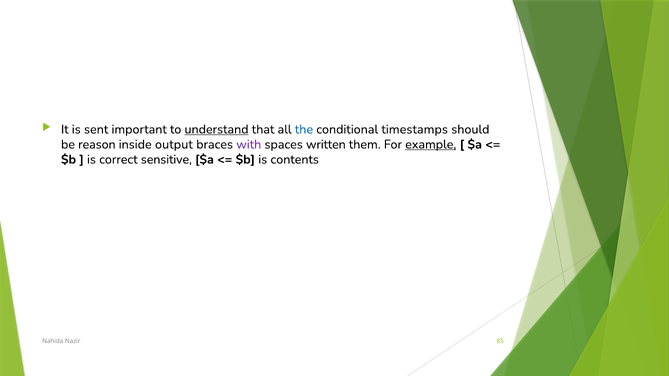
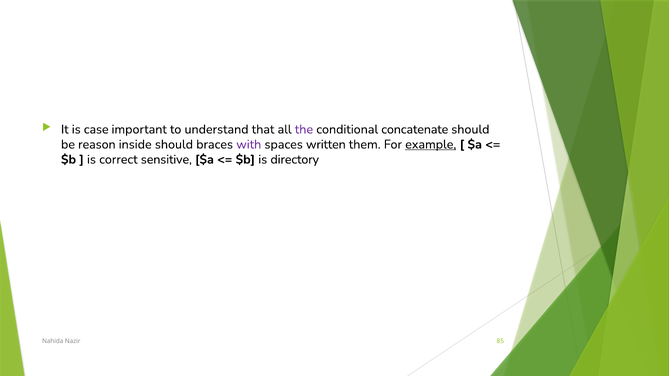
sent: sent -> case (96, 129)
understand underline: present -> none (217, 129)
the colour: blue -> purple (304, 129)
timestamps: timestamps -> concatenate (415, 129)
inside output: output -> should (174, 145)
contents: contents -> directory (295, 160)
